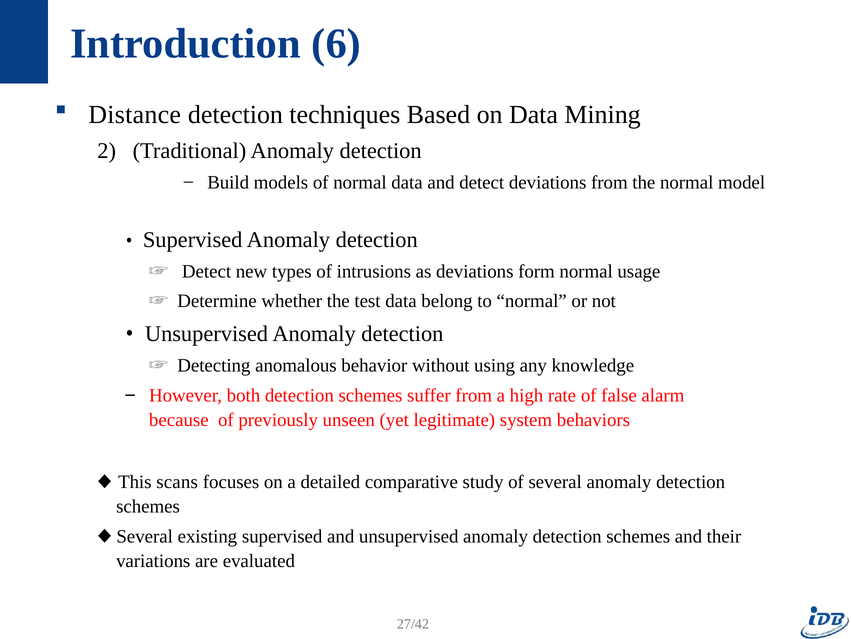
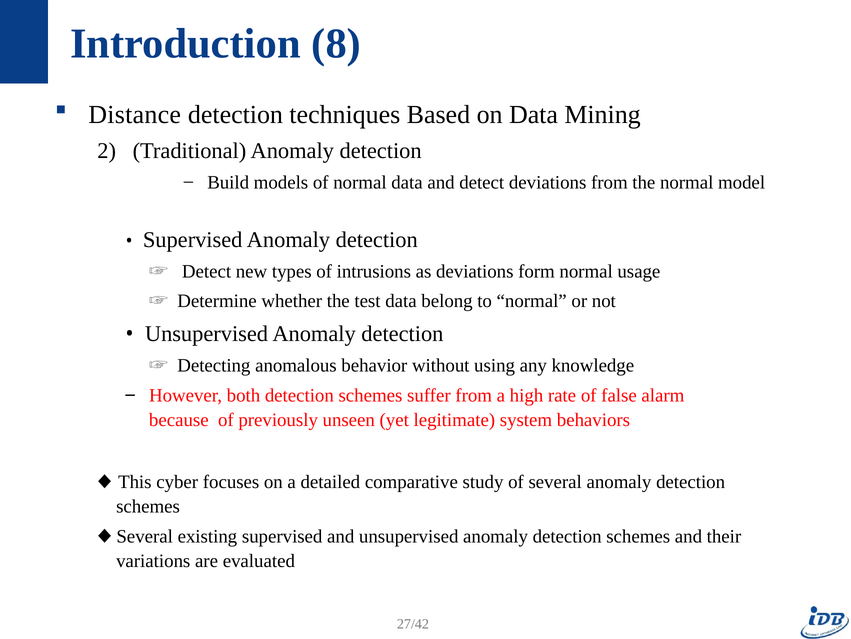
6: 6 -> 8 (336, 44)
scans: scans -> cyber (177, 482)
